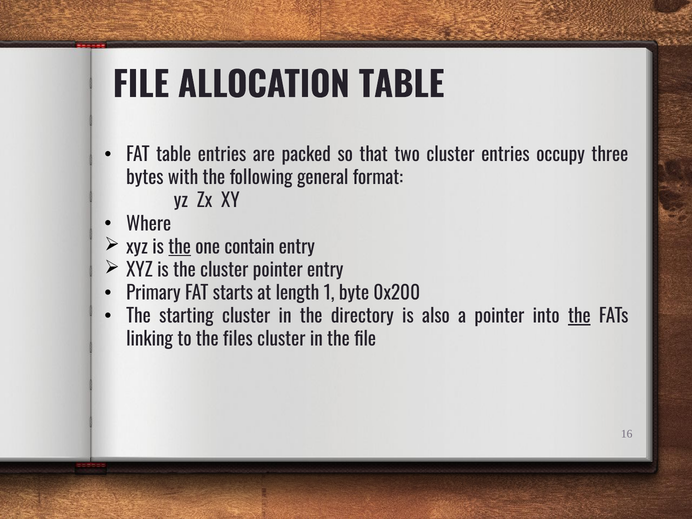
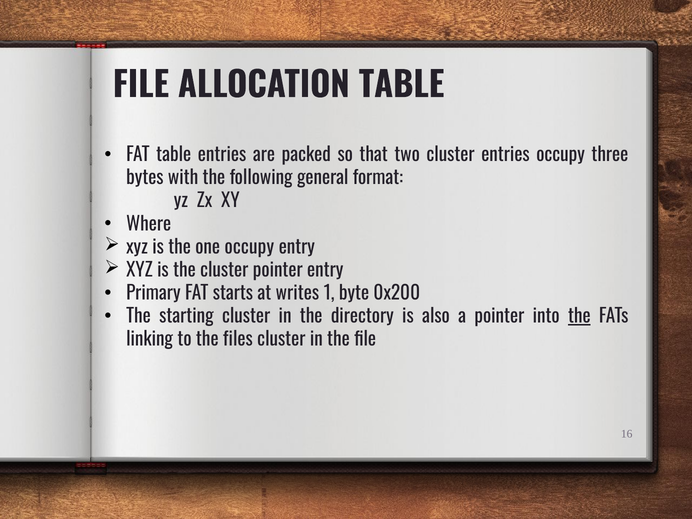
the underline: present -> none (180, 247)
one contain: contain -> occupy (249, 247)
length: length -> writes (297, 293)
